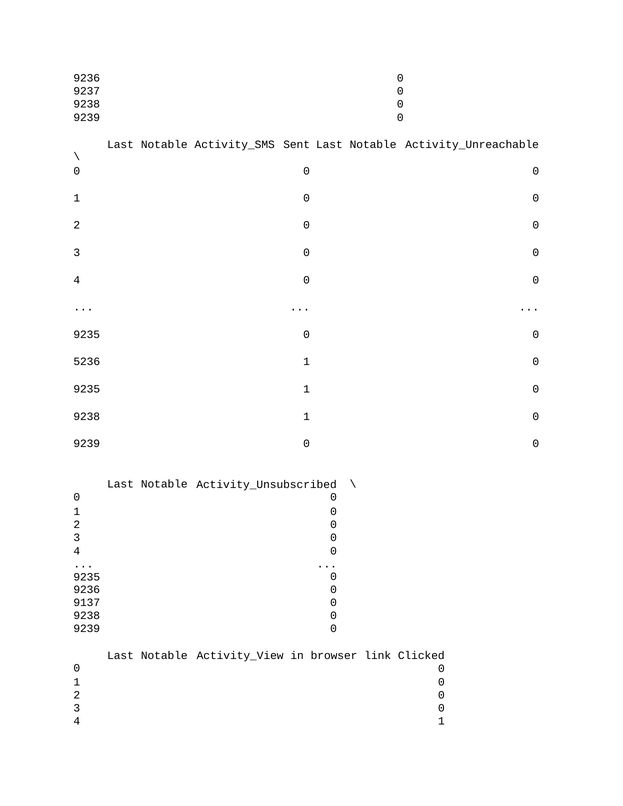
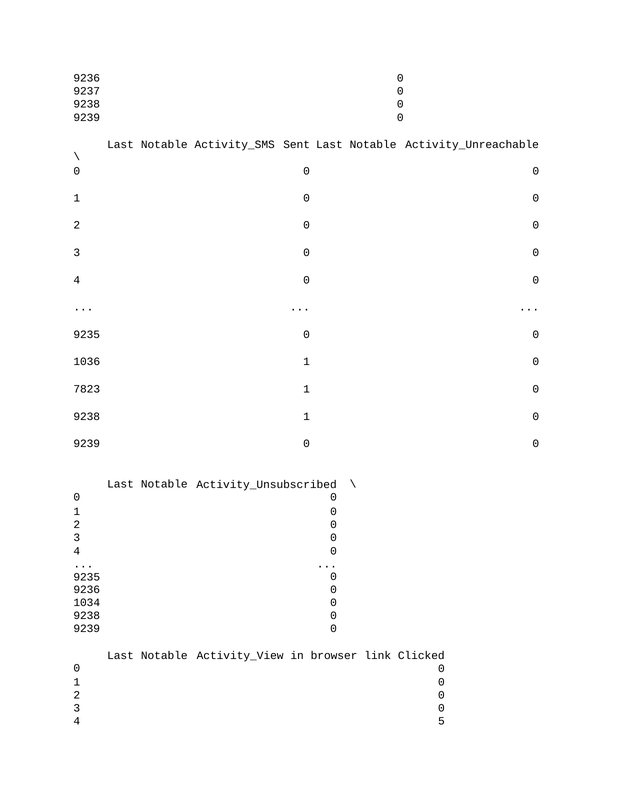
5236: 5236 -> 1036 (87, 362)
9235: 9235 -> 7823 (87, 389)
9137: 9137 -> 1034 (87, 603)
4 1: 1 -> 5 (441, 721)
